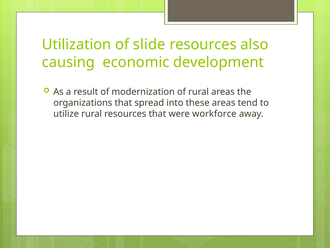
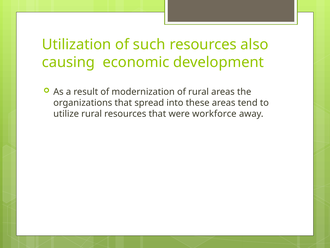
slide: slide -> such (149, 44)
